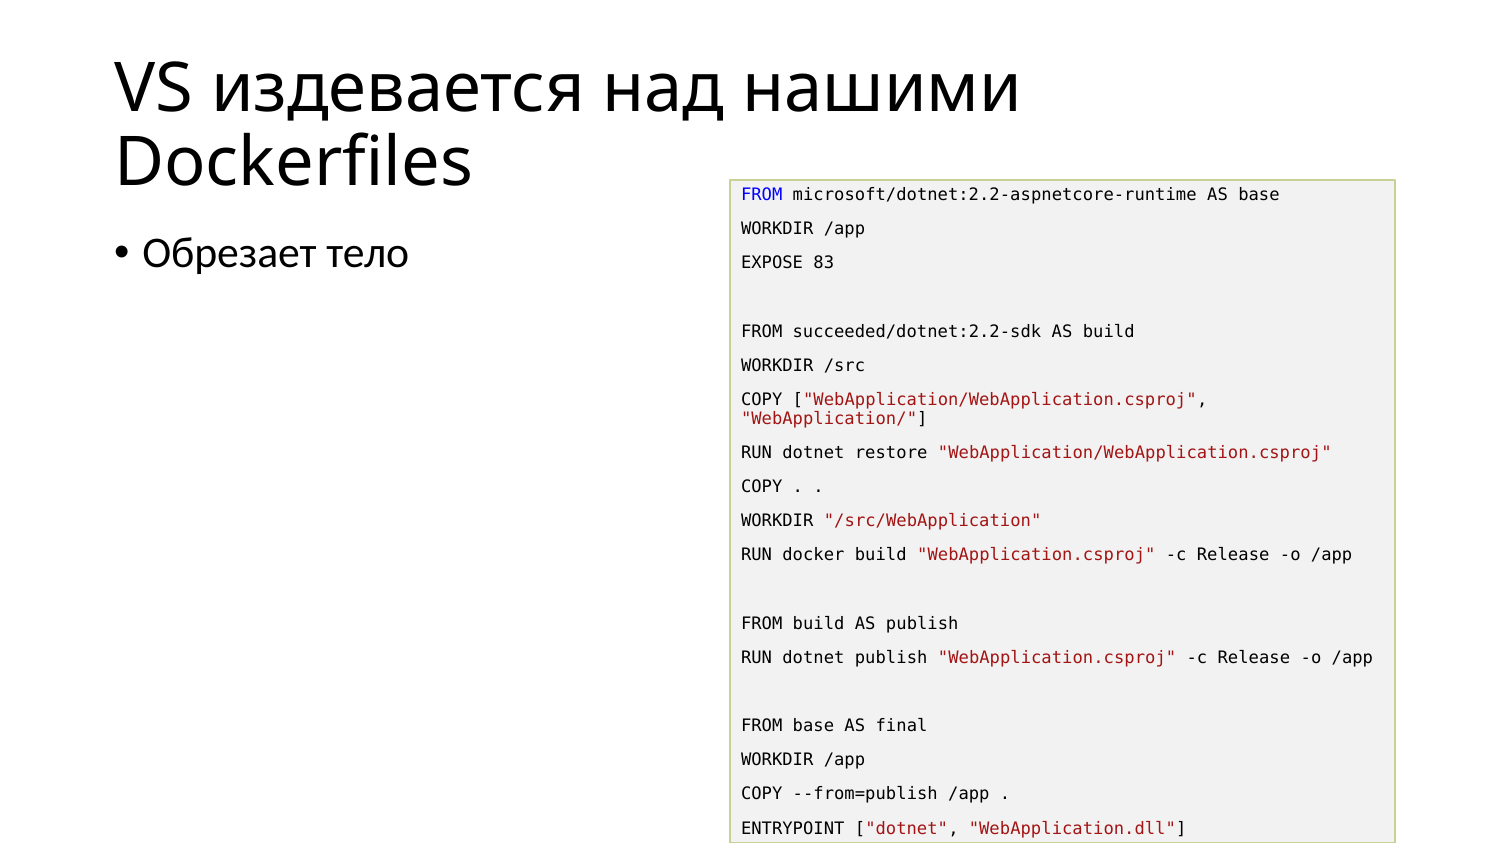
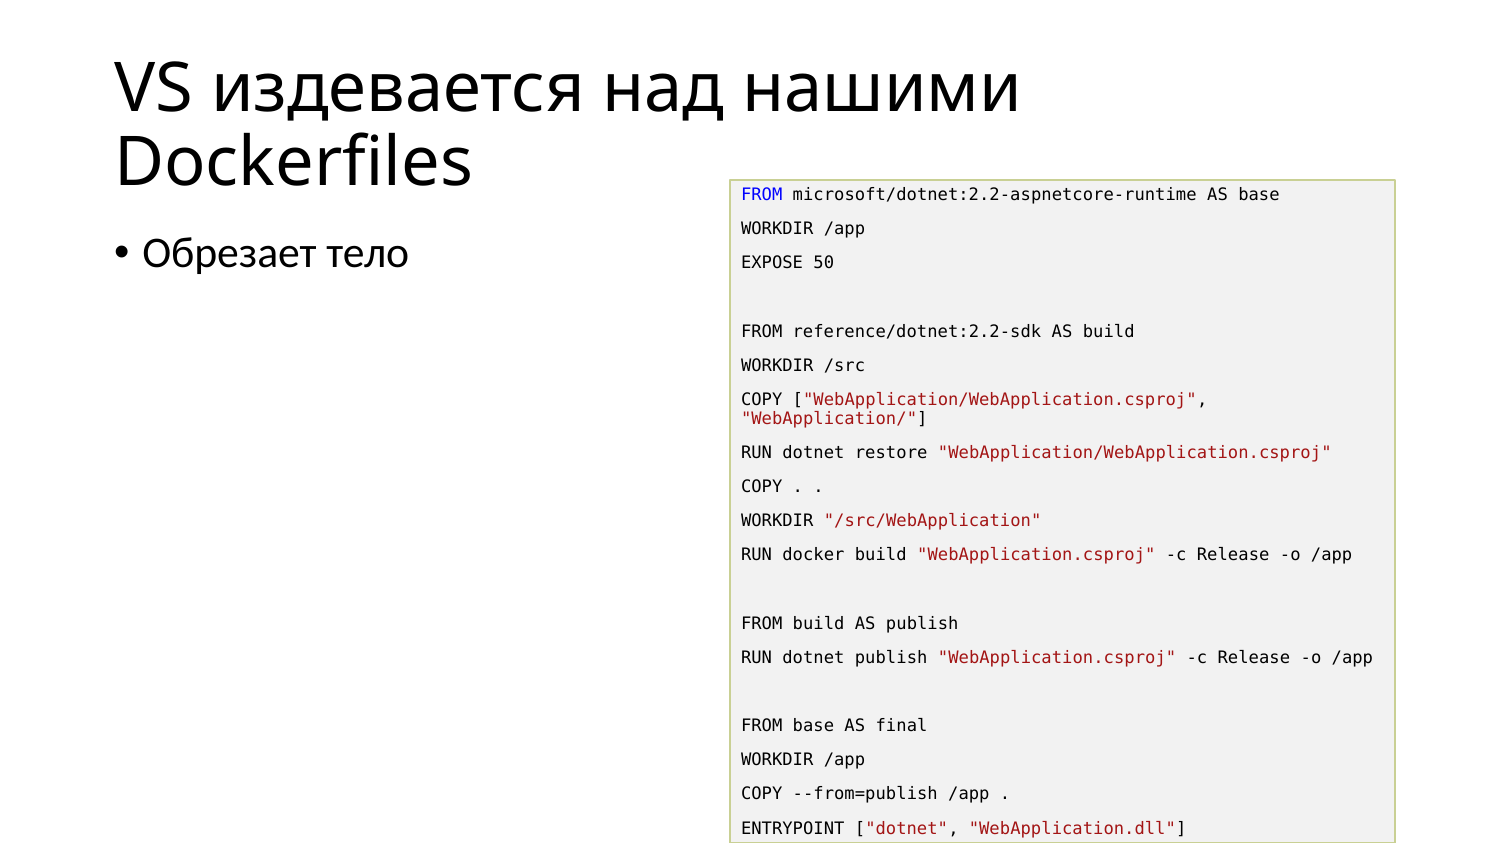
83: 83 -> 50 (824, 263)
succeeded/dotnet:2.2-sdk: succeeded/dotnet:2.2-sdk -> reference/dotnet:2.2-sdk (917, 331)
